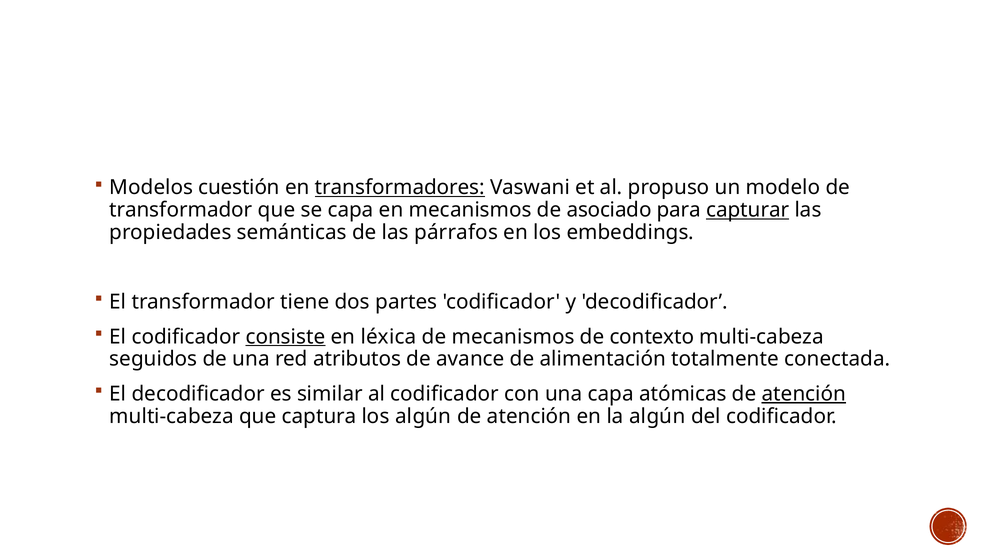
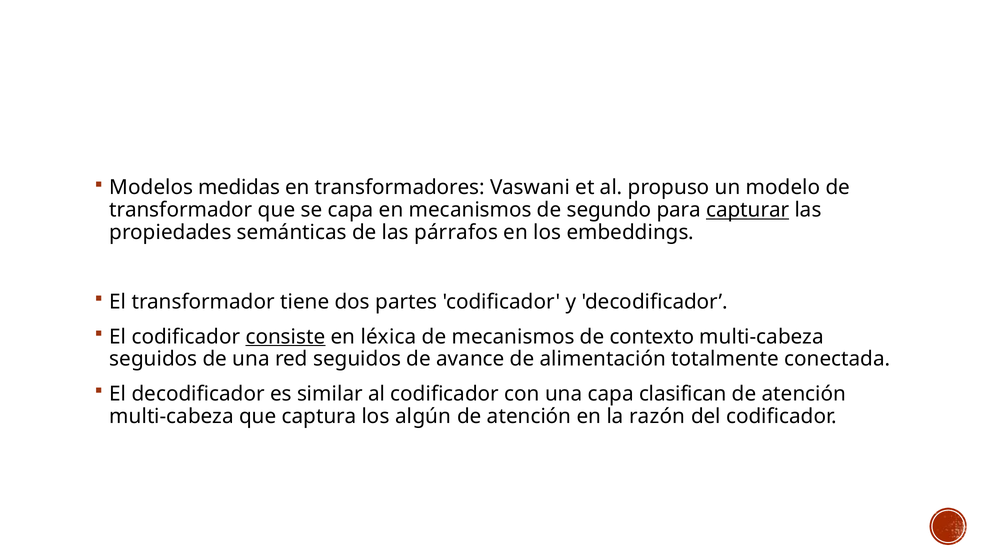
cuestión: cuestión -> medidas (239, 188)
transformadores underline: present -> none (400, 188)
asociado: asociado -> segundo (609, 210)
red atributos: atributos -> seguidos (357, 359)
atómicas: atómicas -> clasifican (683, 394)
atención underline: present -> none (804, 394)
la algún: algún -> razón (657, 416)
